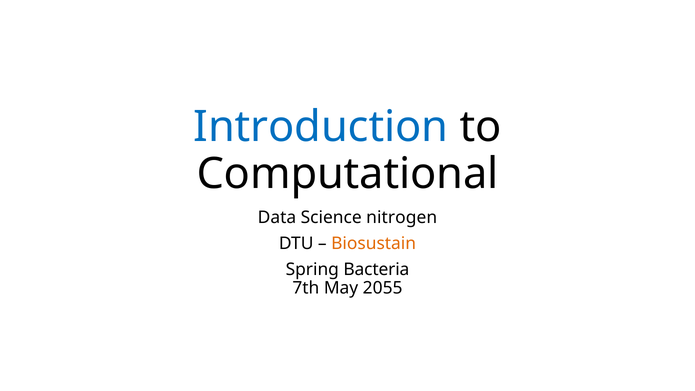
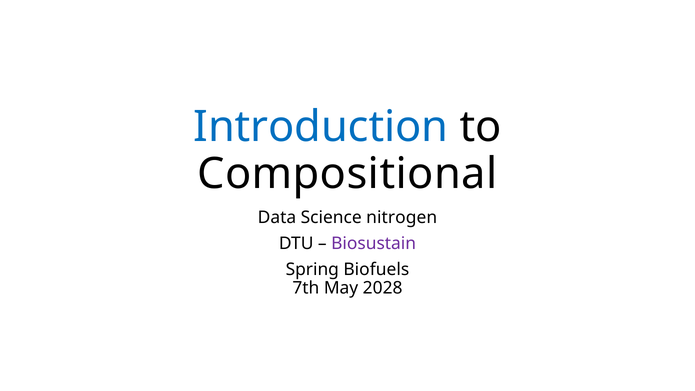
Computational: Computational -> Compositional (347, 174)
Biosustain colour: orange -> purple (374, 243)
Bacteria: Bacteria -> Biofuels (376, 269)
2055: 2055 -> 2028 (383, 288)
